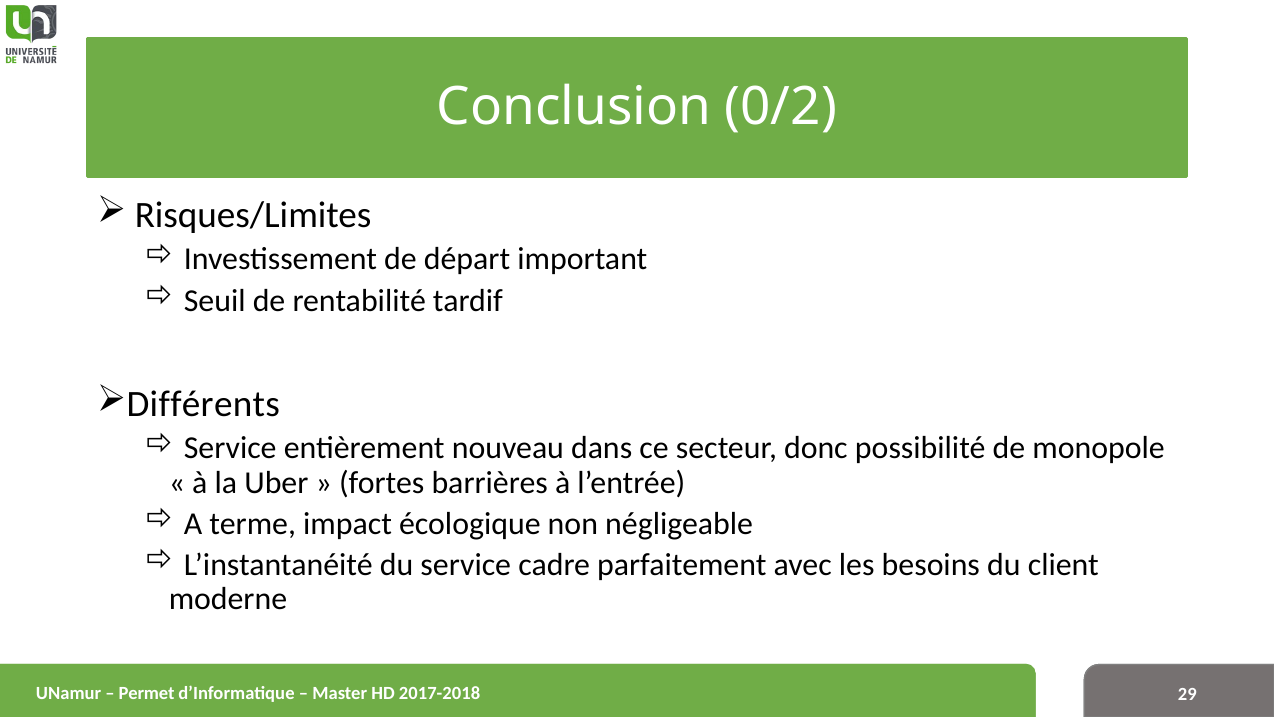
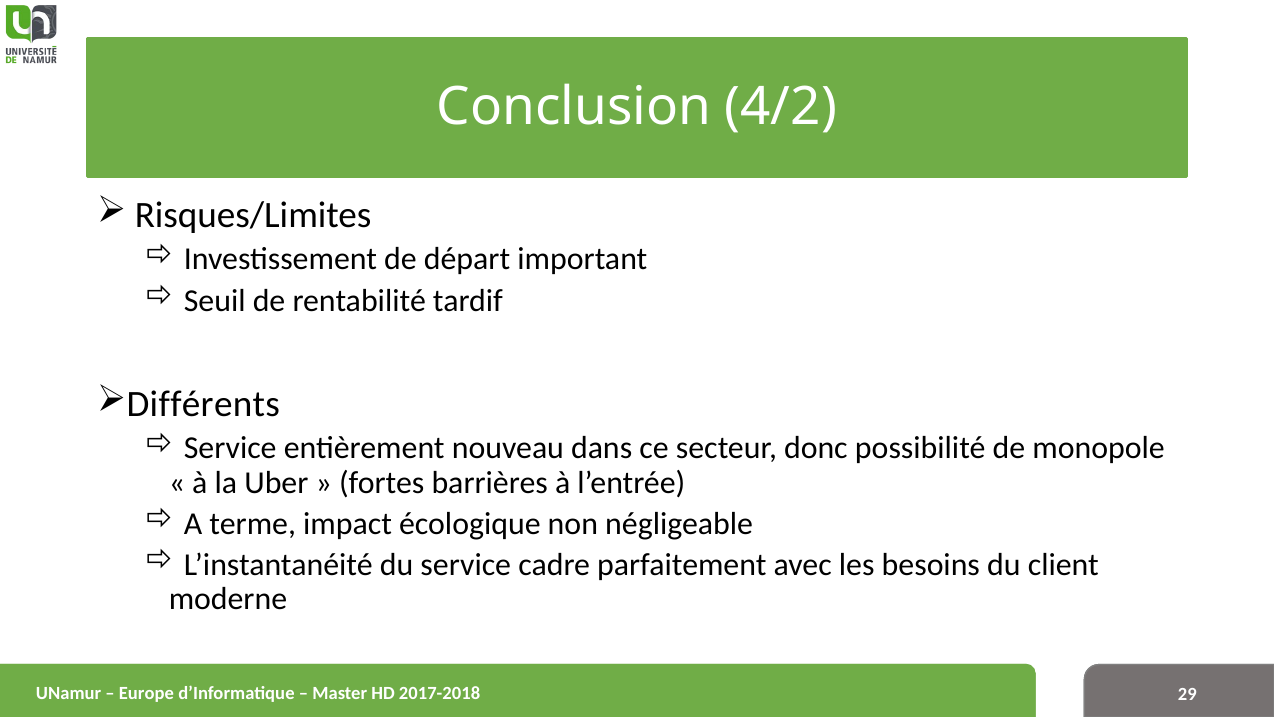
0/2: 0/2 -> 4/2 (781, 107)
Permet: Permet -> Europe (146, 693)
